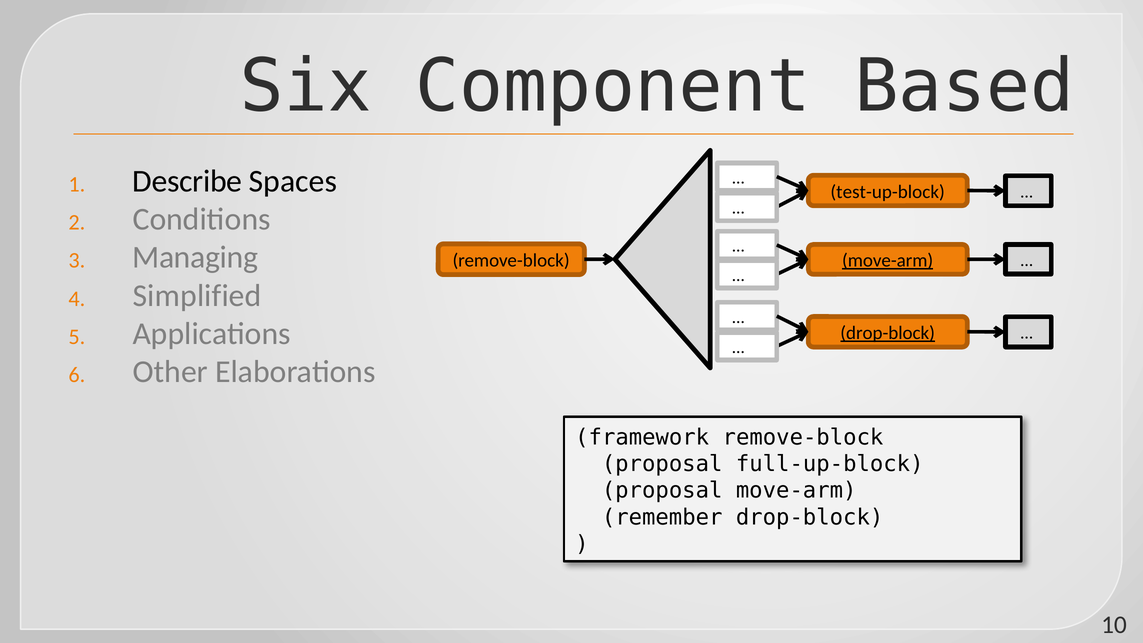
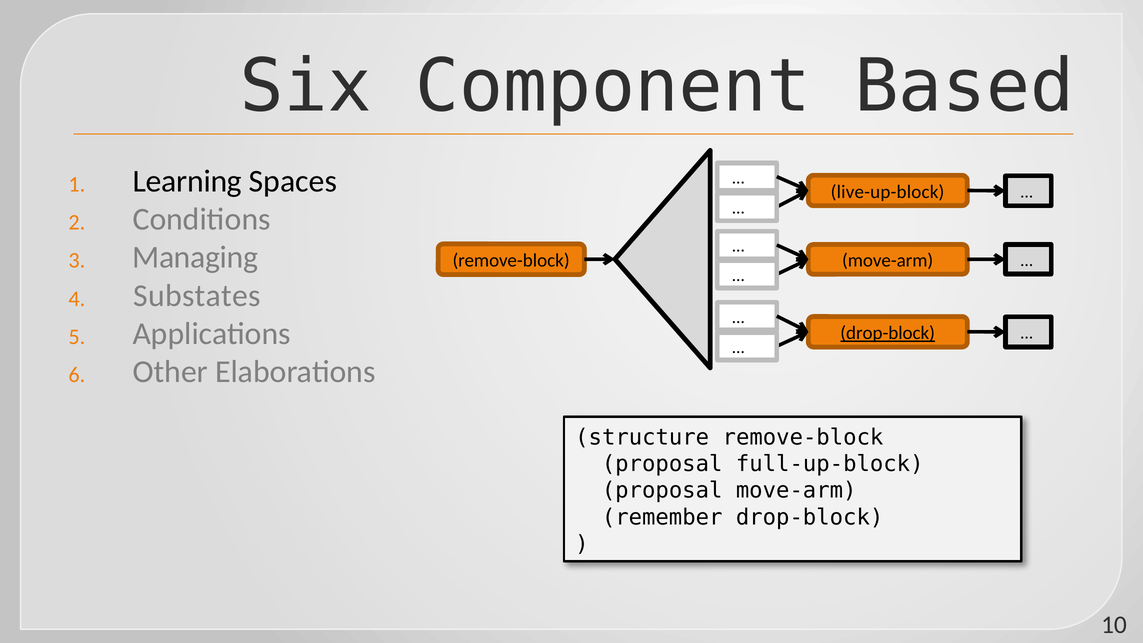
Describe: Describe -> Learning (187, 181)
test-up-block: test-up-block -> live-up-block (888, 192)
move-arm underline: present -> none (888, 261)
Simplified: Simplified -> Substates (197, 296)
framework: framework -> structure (642, 437)
